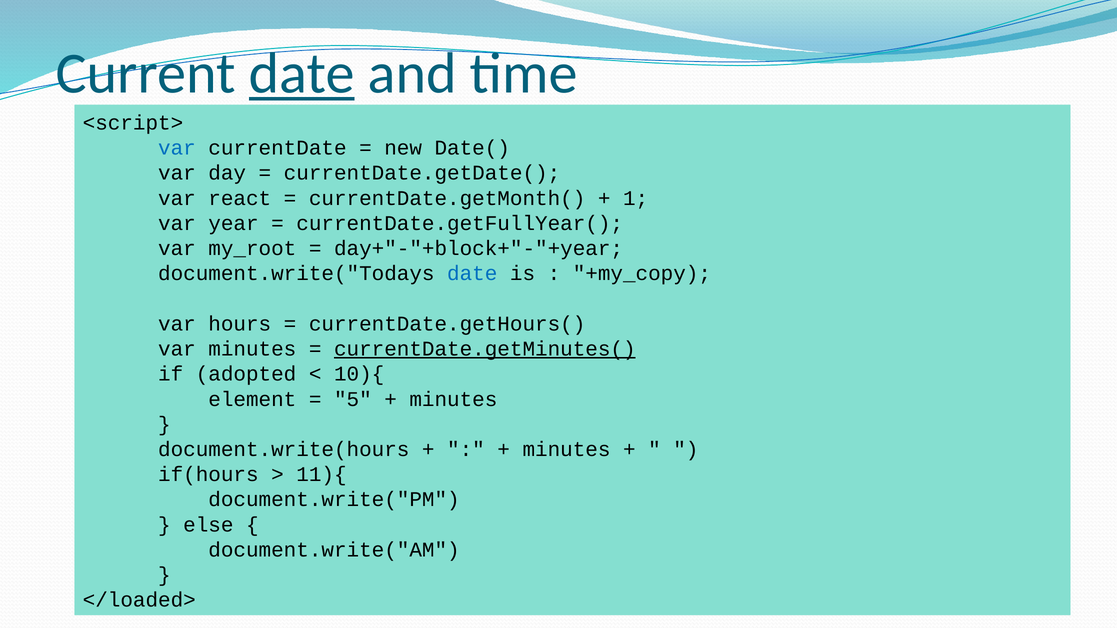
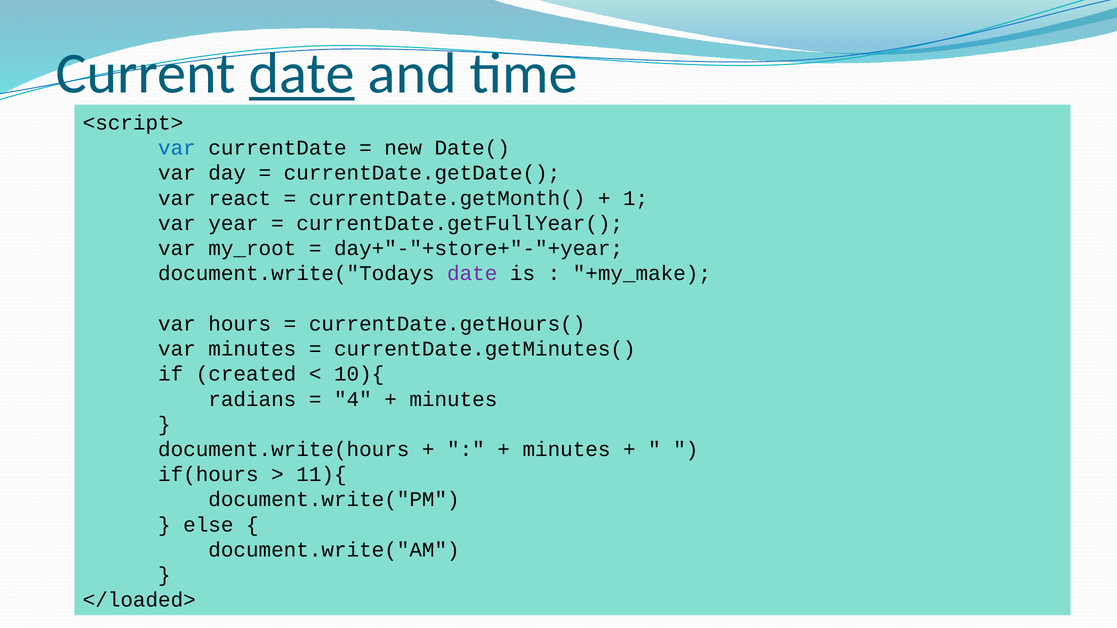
day+"-"+block+"-"+year: day+"-"+block+"-"+year -> day+"-"+store+"-"+year (479, 249)
date colour: blue -> purple (472, 274)
+my_copy: +my_copy -> +my_make (642, 274)
currentDate.getMinutes( underline: present -> none (485, 349)
adopted: adopted -> created (246, 374)
element: element -> radians (252, 399)
5: 5 -> 4 (353, 399)
